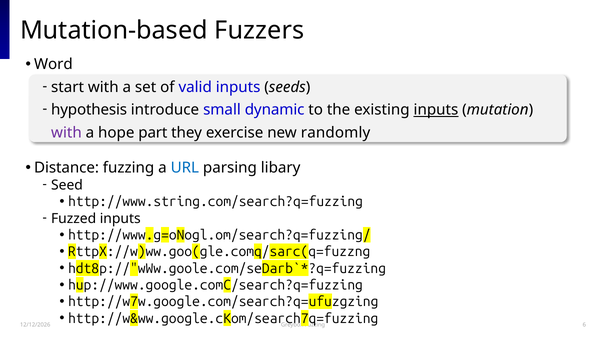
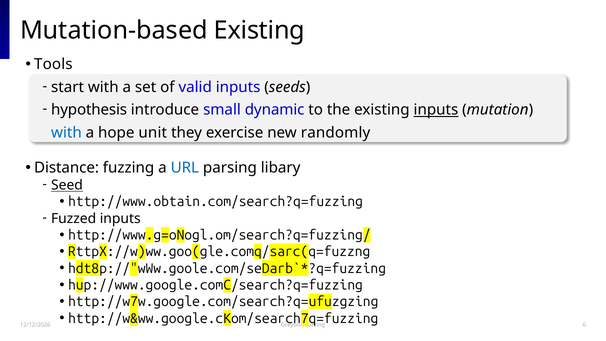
Mutation-based Fuzzers: Fuzzers -> Existing (259, 30)
Word: Word -> Tools (53, 64)
with colour: purple -> blue (66, 133)
part: part -> unit (153, 133)
Seed underline: none -> present (67, 185)
http://www.string.com/search?q=fuzzing: http://www.string.com/search?q=fuzzing -> http://www.obtain.com/search?q=fuzzing (216, 202)
